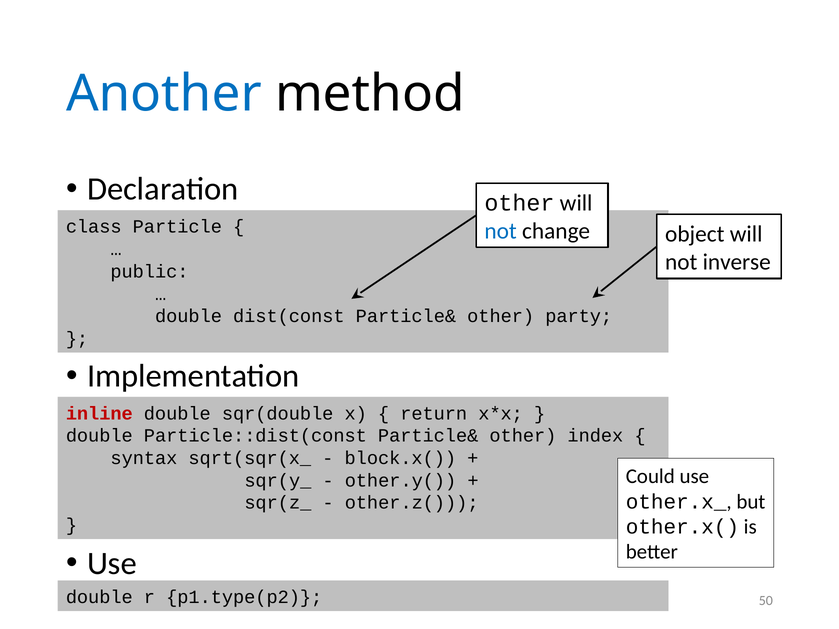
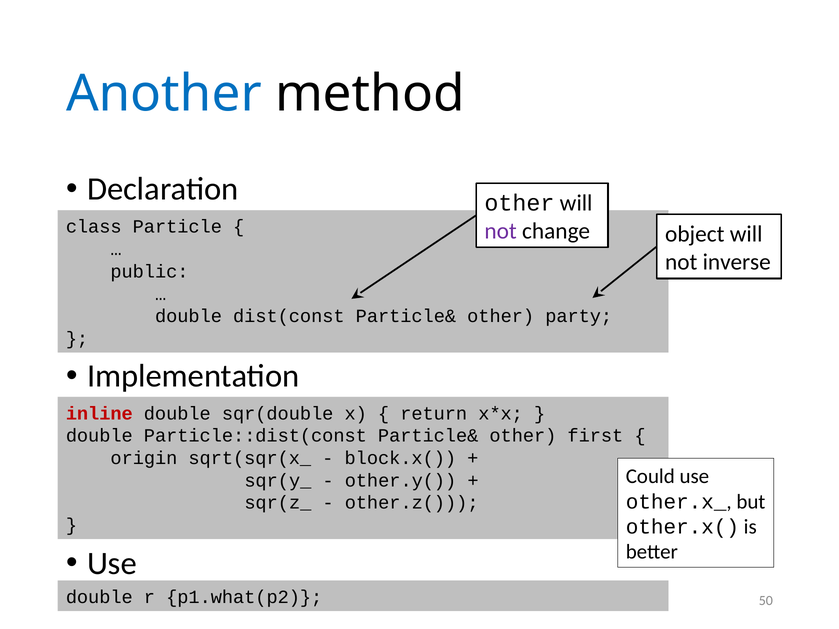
not colour: blue -> purple (501, 231)
index: index -> first (595, 436)
syntax: syntax -> origin (144, 458)
p1.type(p2: p1.type(p2 -> p1.what(p2 (244, 597)
